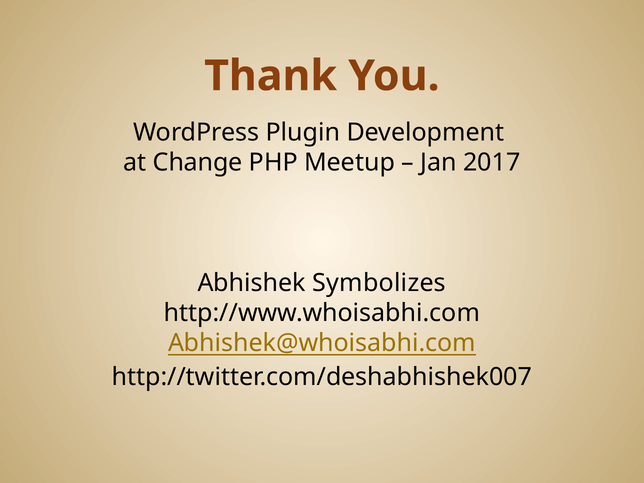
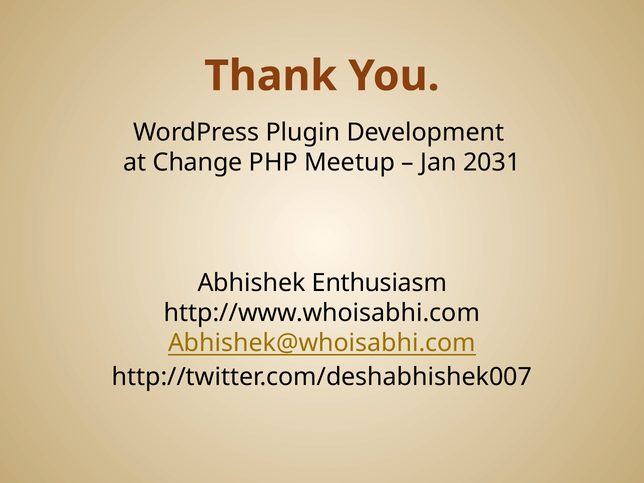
2017: 2017 -> 2031 (492, 163)
Symbolizes: Symbolizes -> Enthusiasm (379, 283)
